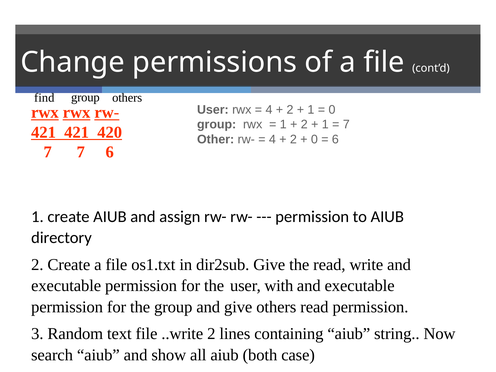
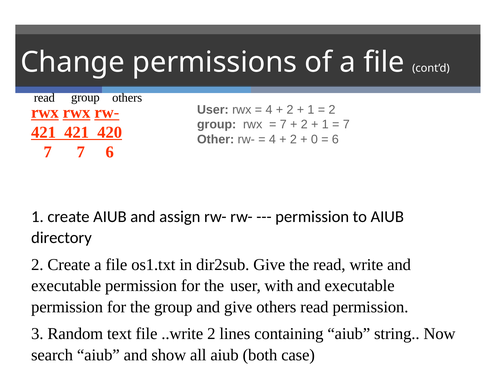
find: find -> read (44, 98)
0: 0 -> 2 (332, 110)
1: 1 -> 7 (283, 125)
